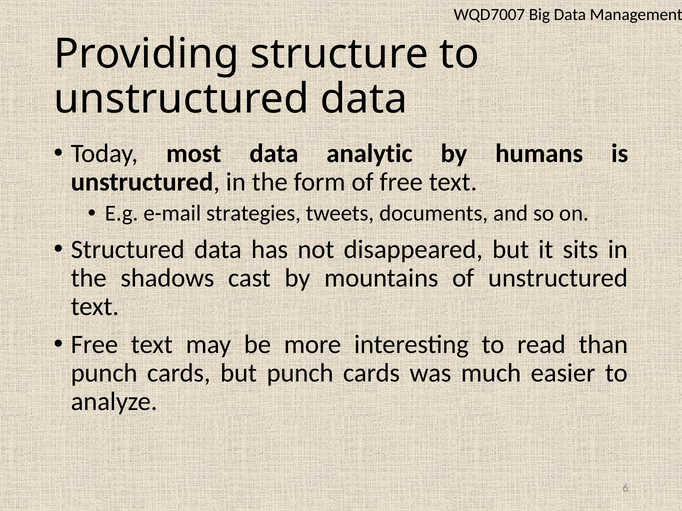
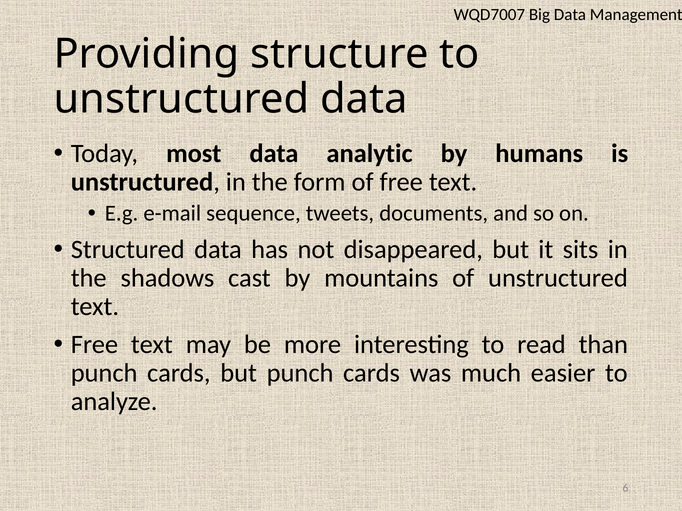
strategies: strategies -> sequence (253, 214)
